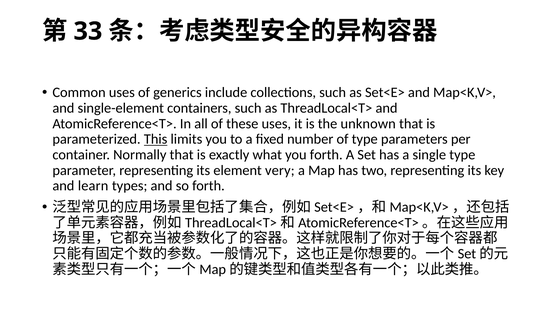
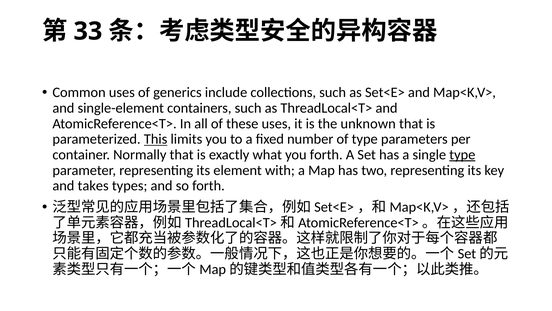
type underline: none -> present (462, 154)
very: very -> with (280, 170)
learn: learn -> takes (93, 185)
